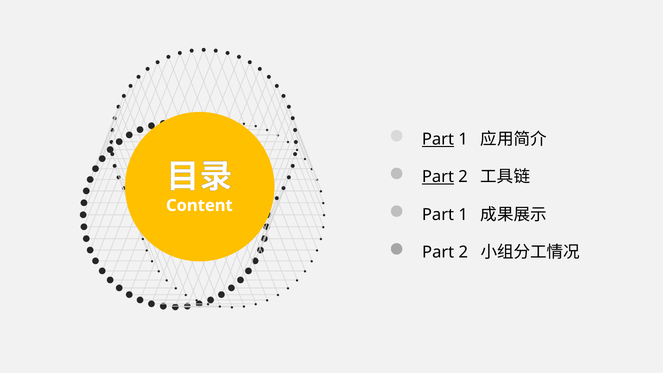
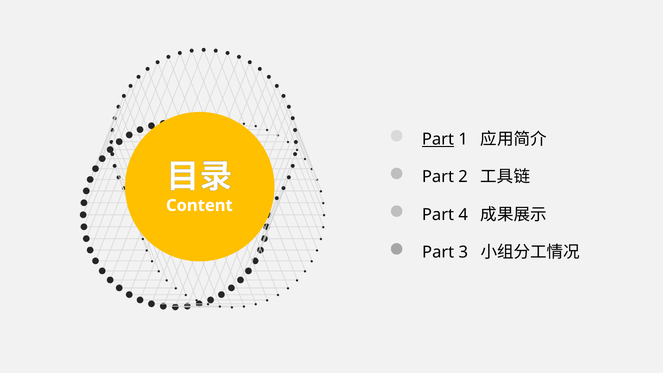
Part underline: present -> none (438, 177)
1: 1 -> 4 (463, 215)
2: 2 -> 3 (463, 252)
